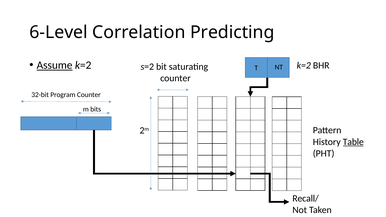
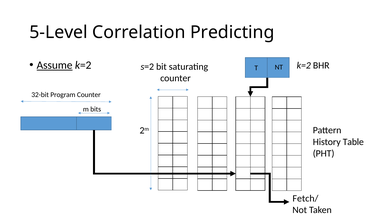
6-Level: 6-Level -> 5-Level (59, 32)
Table underline: present -> none (353, 142)
Recall/: Recall/ -> Fetch/ (305, 198)
